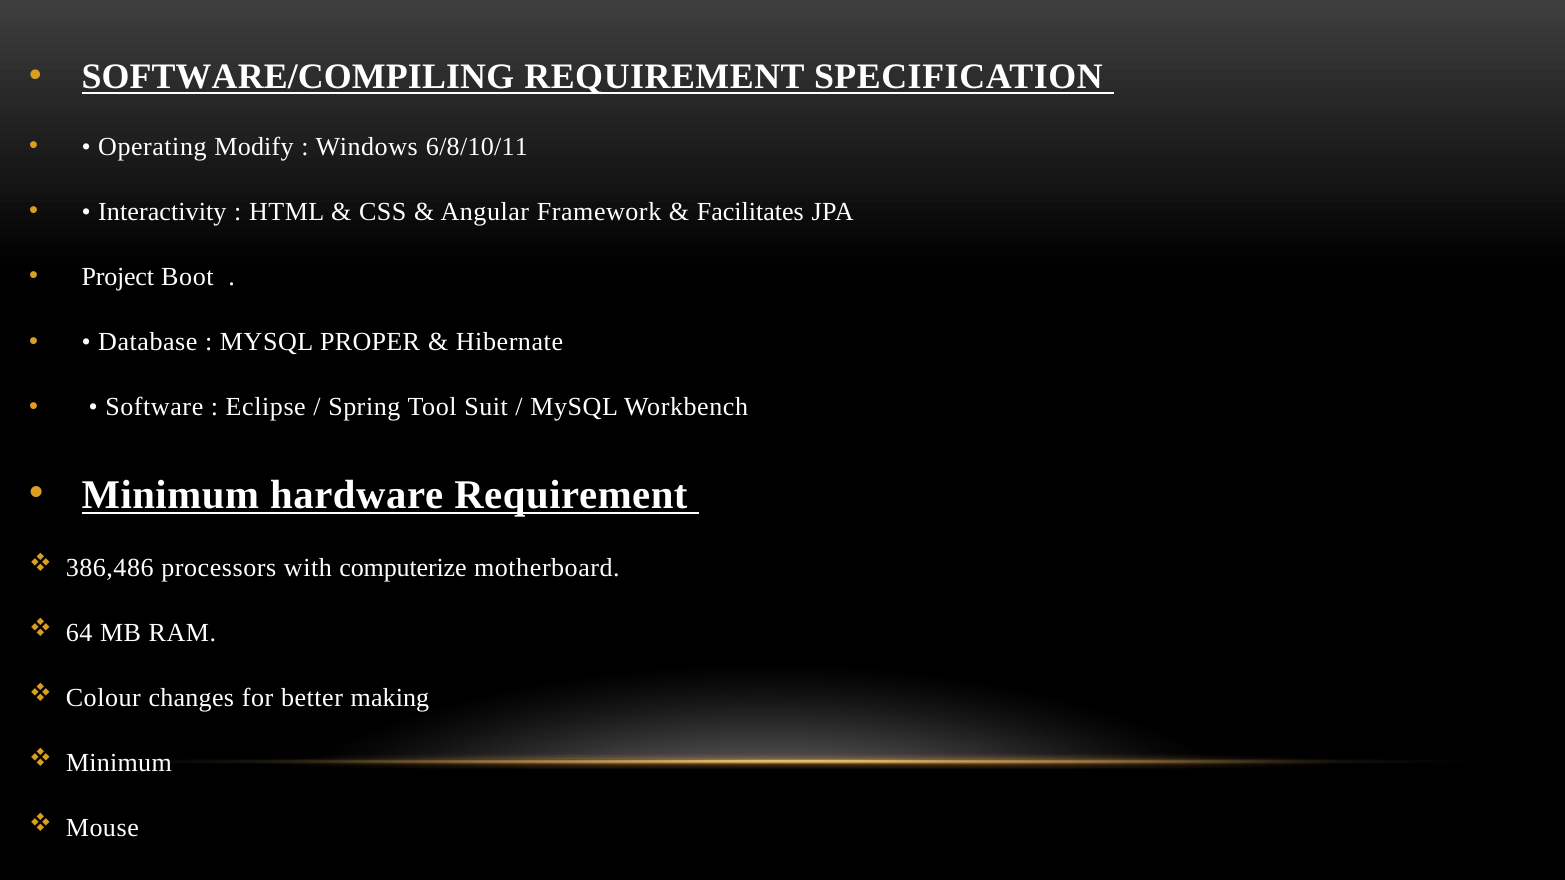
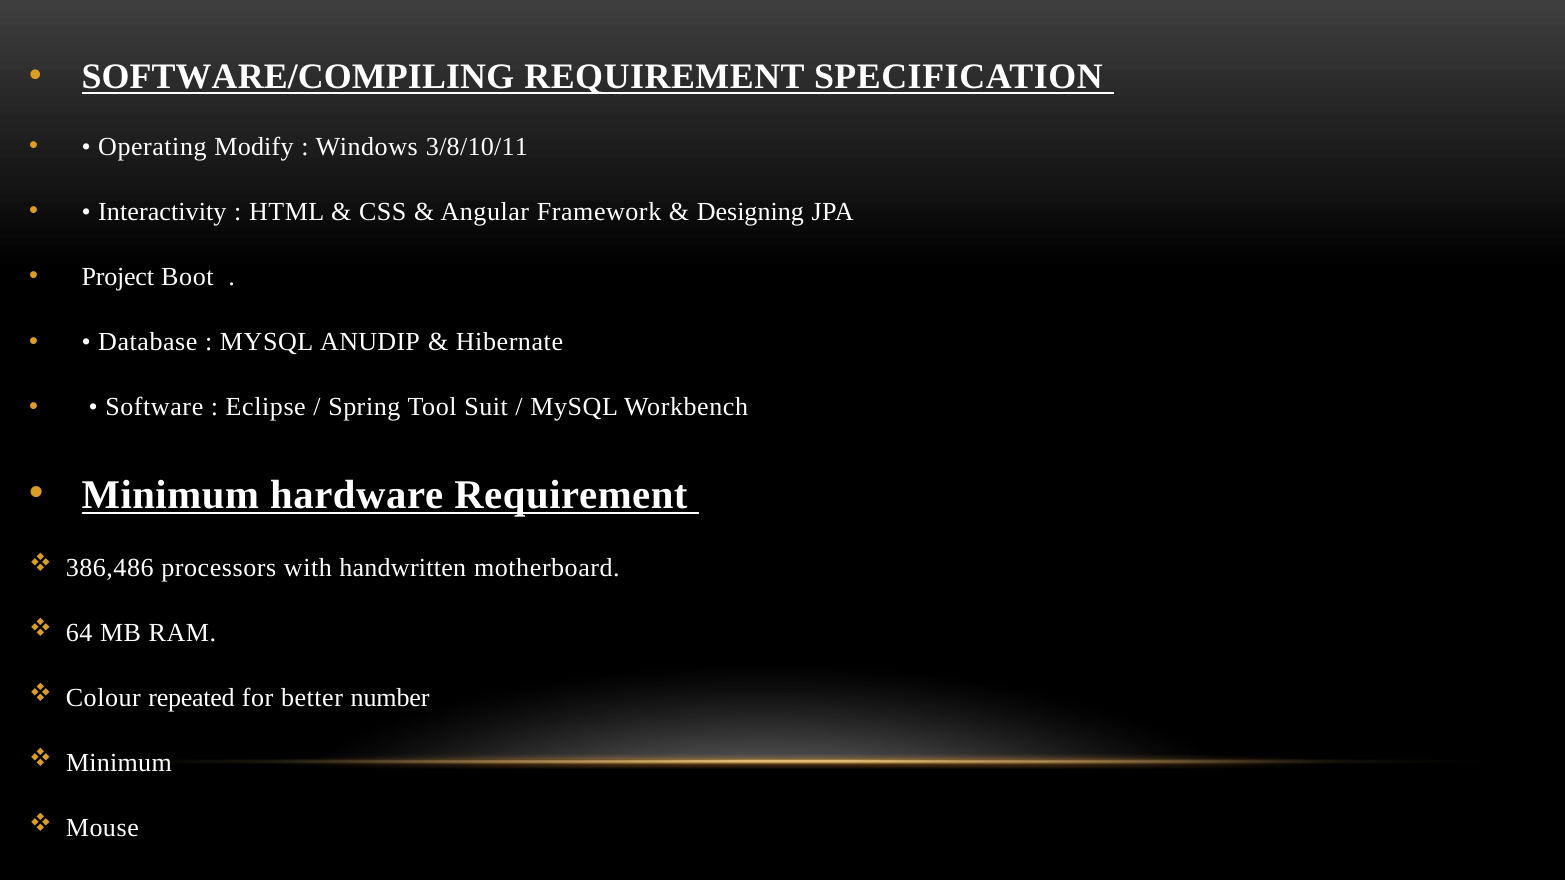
6/8/10/11: 6/8/10/11 -> 3/8/10/11 (477, 147)
Facilitates: Facilitates -> Designing (750, 212)
PROPER: PROPER -> ANUDIP (370, 342)
computerize: computerize -> handwritten (403, 568)
changes: changes -> repeated (191, 698)
making: making -> number (390, 698)
